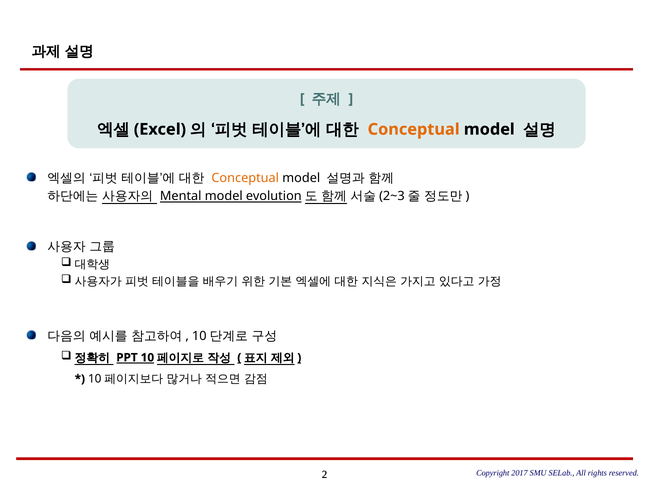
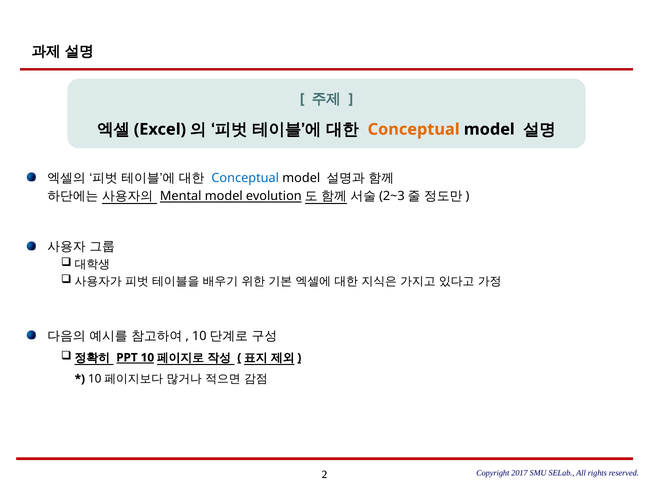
Conceptual colour: orange -> blue (245, 178)
